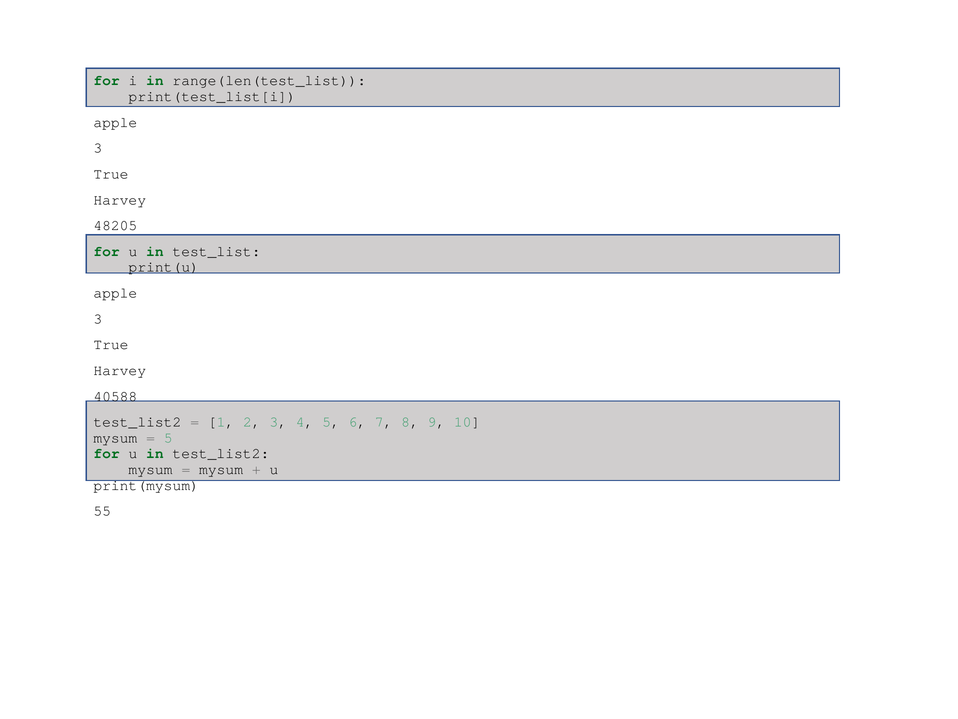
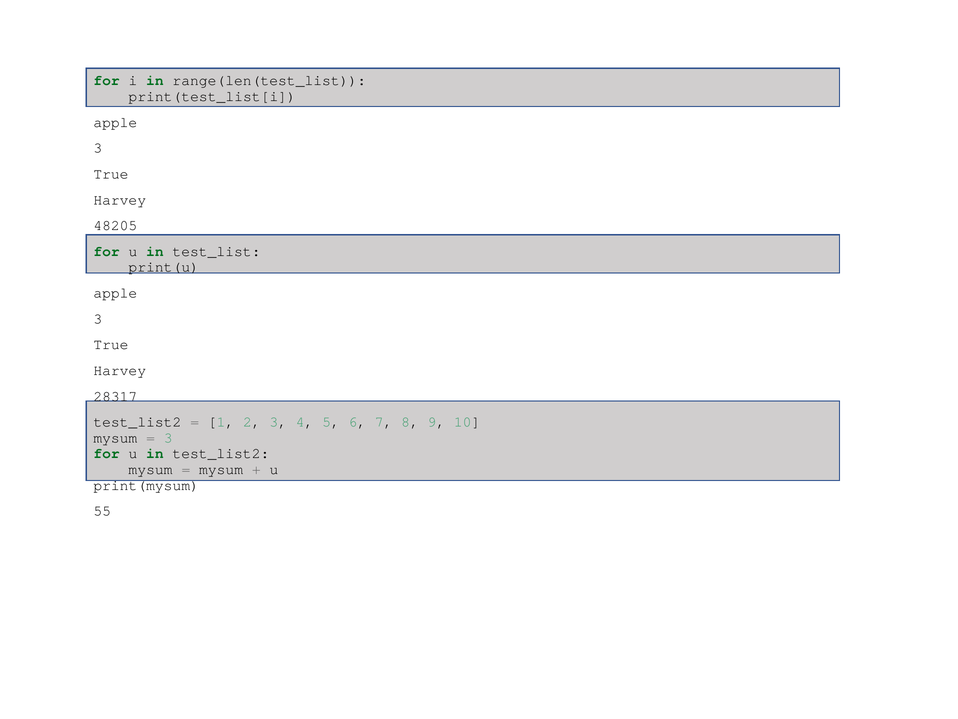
40588: 40588 -> 28317 (115, 396)
5: 5 -> 3 (168, 438)
